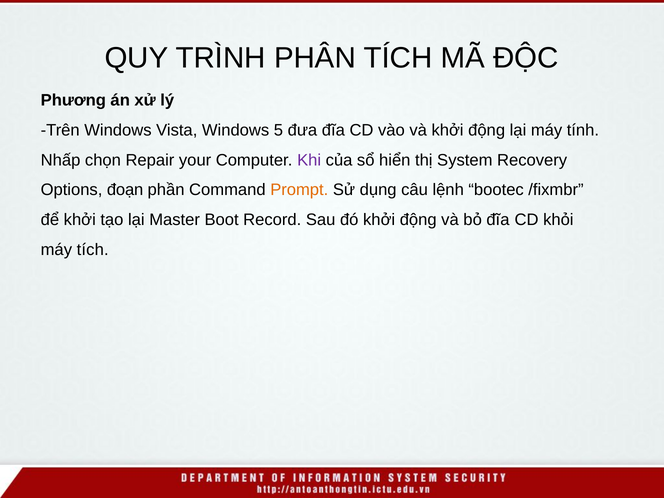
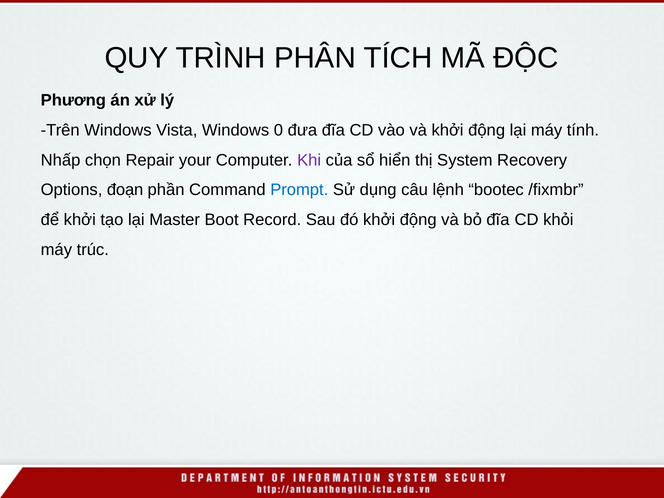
5: 5 -> 0 (278, 130)
Prompt colour: orange -> blue (299, 190)
máy tích: tích -> trúc (93, 250)
